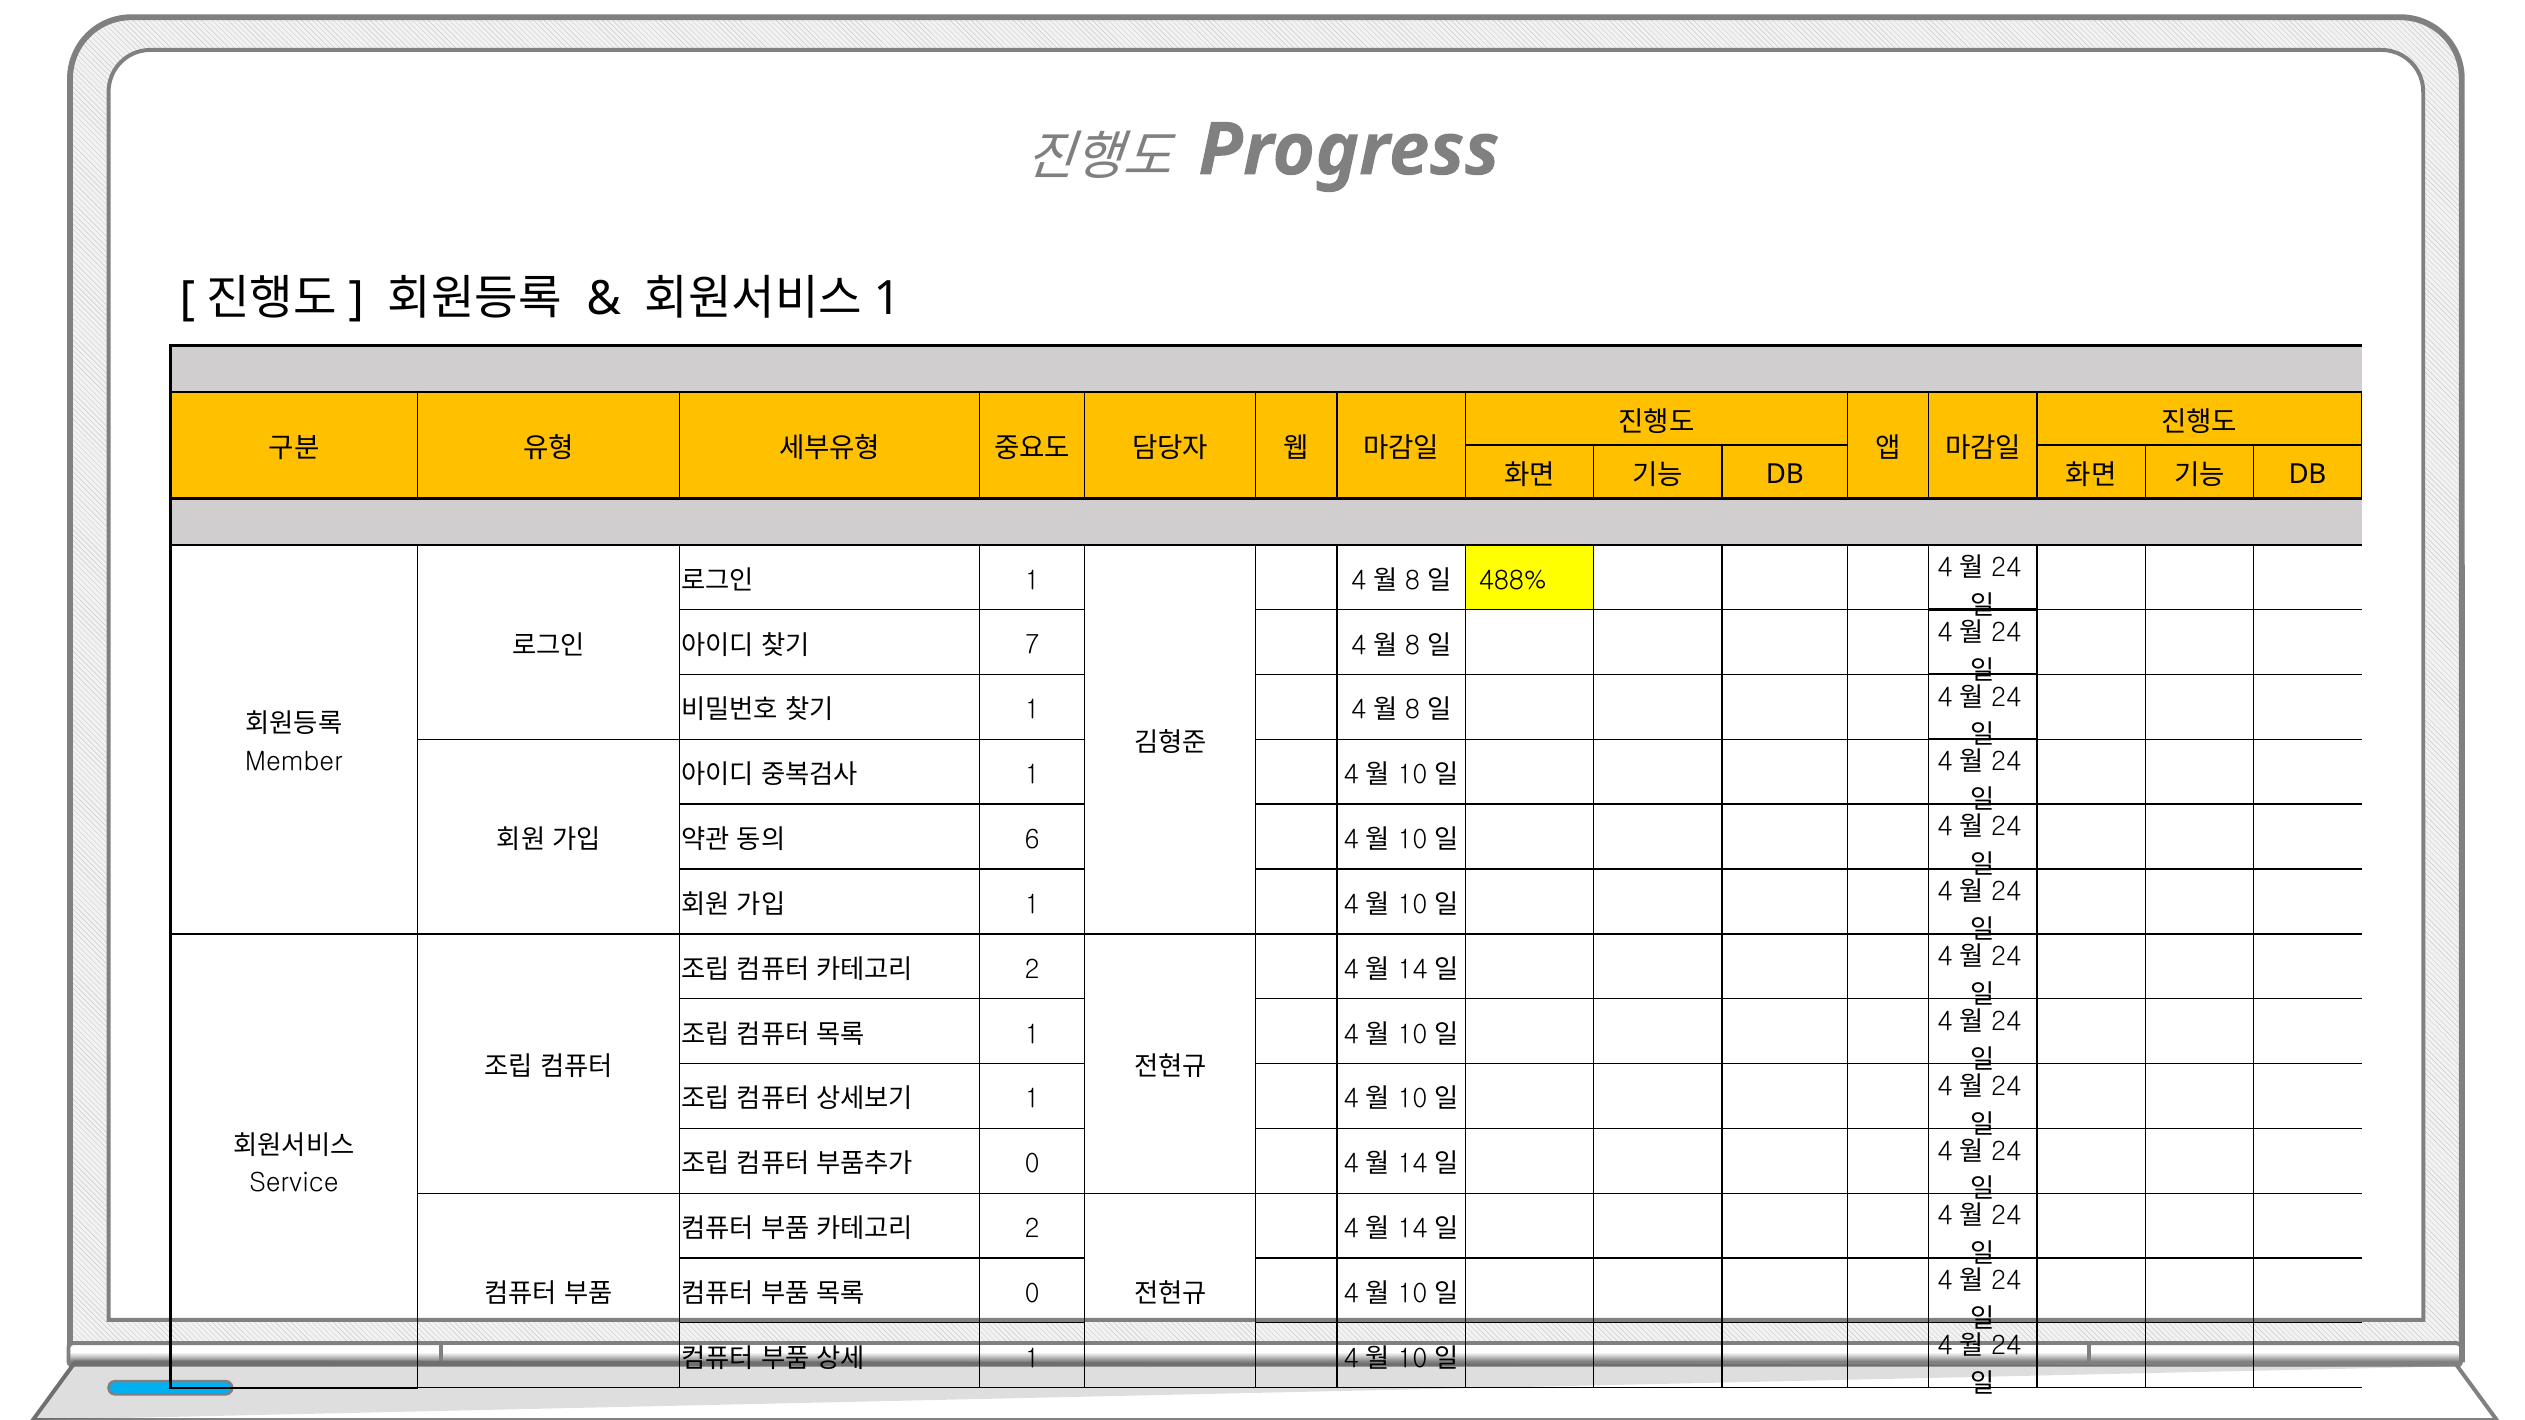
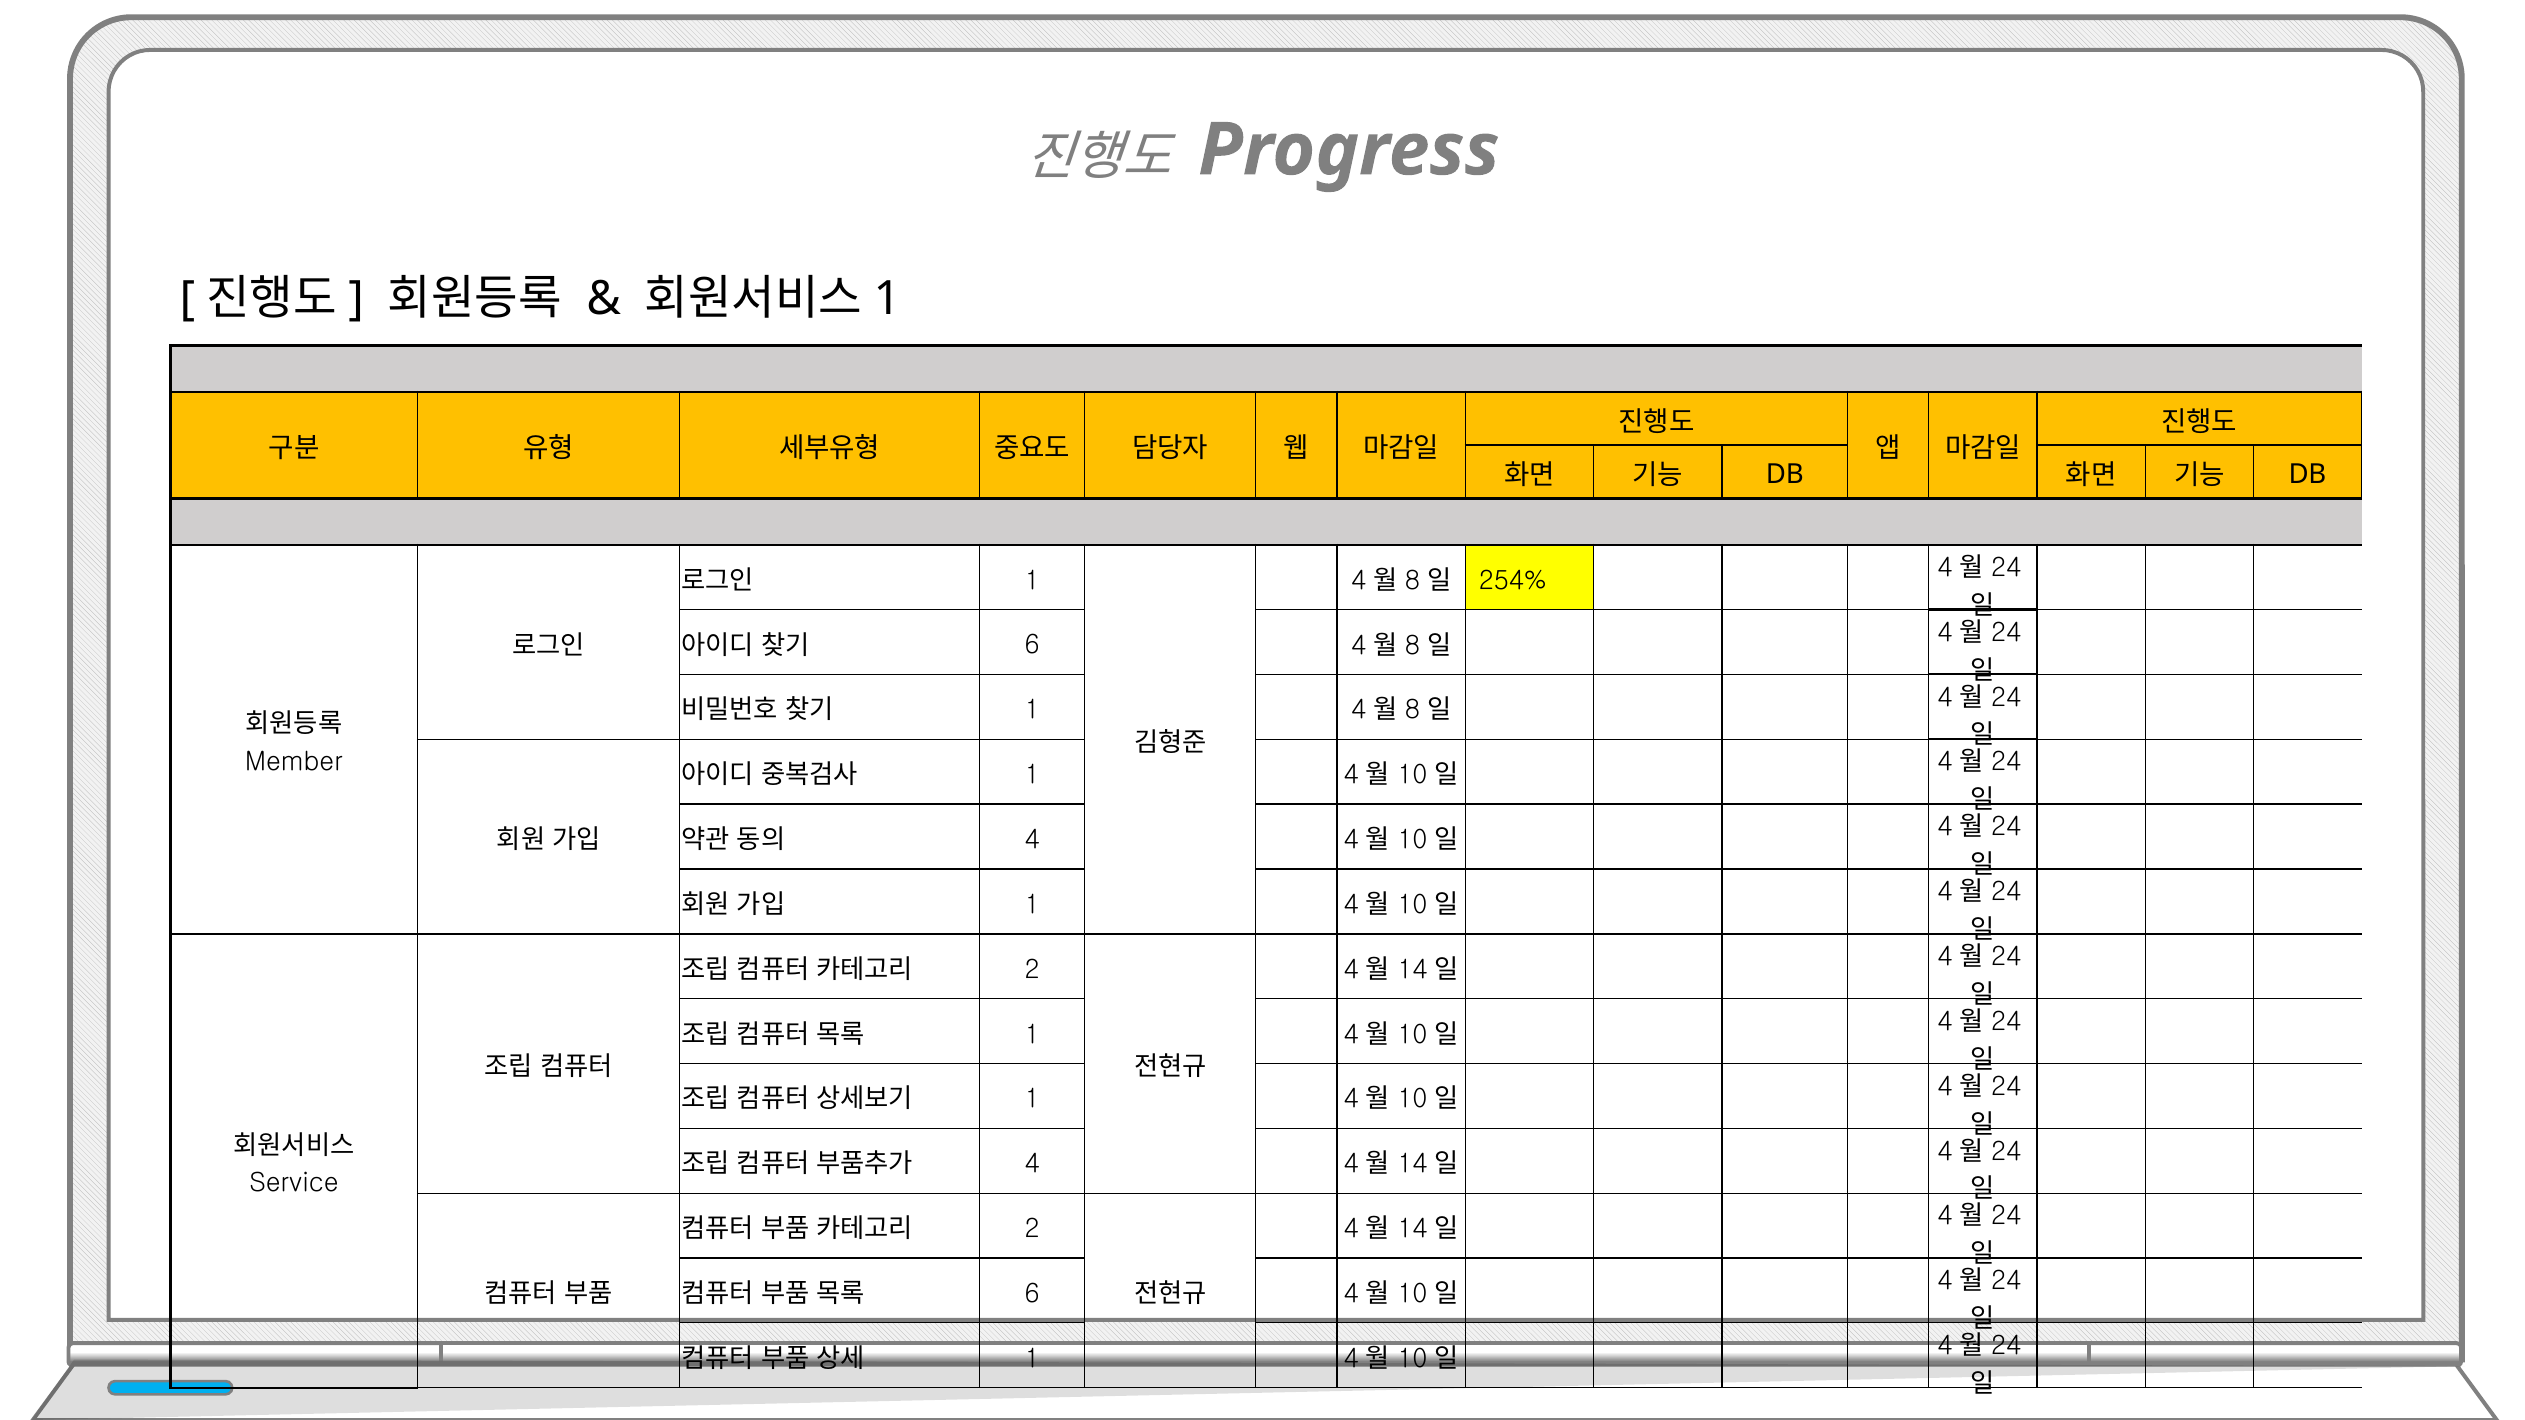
488%: 488% -> 254% (1513, 581)
7: 7 -> 6 (1032, 645)
6: 6 -> 4 (1032, 840)
0: 0 -> 4 (1032, 1164)
0: 0 -> 6 (1032, 1294)
